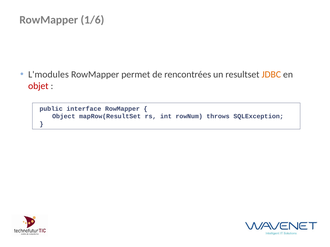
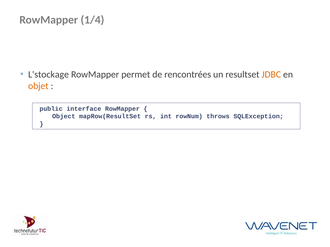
1/6: 1/6 -> 1/4 (92, 20)
L'modules: L'modules -> L'stockage (49, 75)
objet colour: red -> orange (38, 86)
